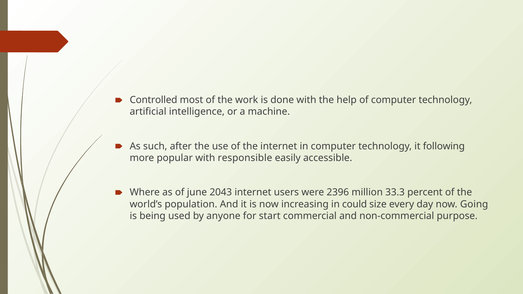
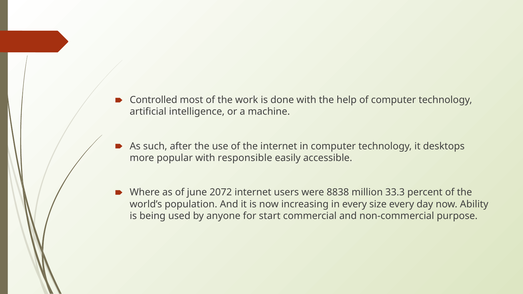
following: following -> desktops (444, 146)
2043: 2043 -> 2072 (221, 192)
2396: 2396 -> 8838 (338, 192)
in could: could -> every (355, 204)
Going: Going -> Ability (474, 204)
